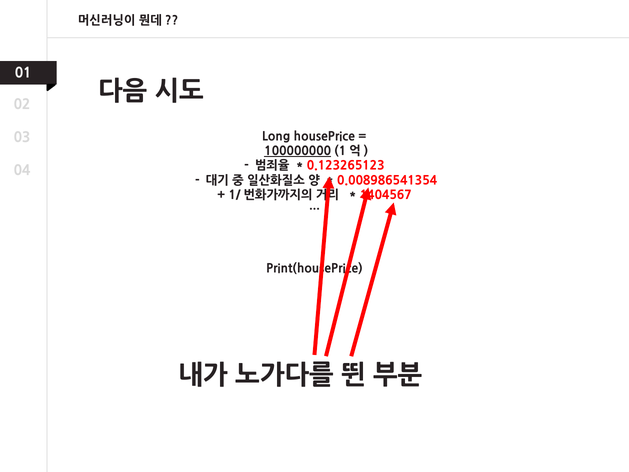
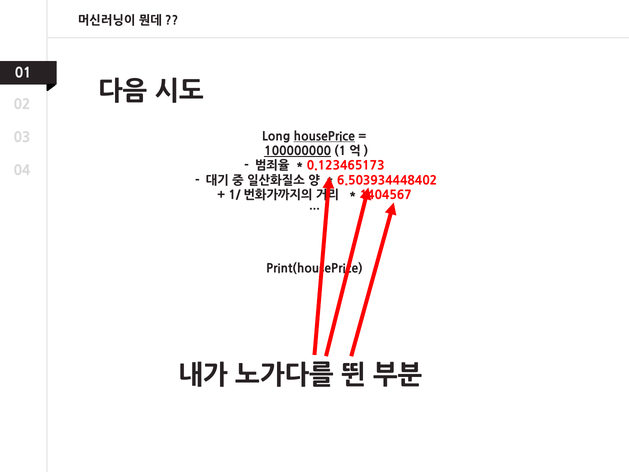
housePrice underline: none -> present (324, 136)
0.123265123: 0.123265123 -> 0.123465173 (346, 166)
0.008986541354: 0.008986541354 -> 6.503934448402 (387, 180)
